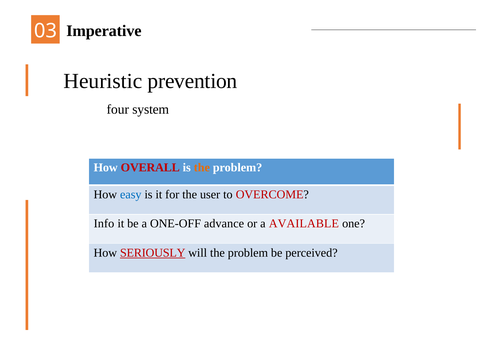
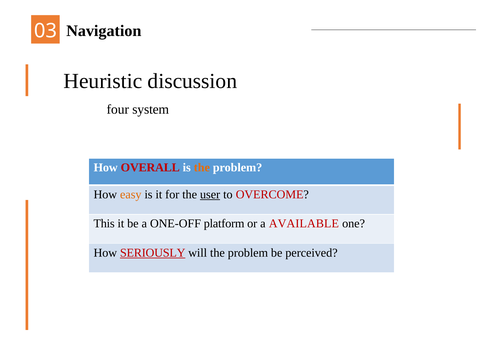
Imperative: Imperative -> Navigation (104, 31)
prevention: prevention -> discussion (192, 81)
easy colour: blue -> orange (131, 195)
user underline: none -> present (210, 195)
Info: Info -> This (104, 224)
advance: advance -> platform (224, 224)
